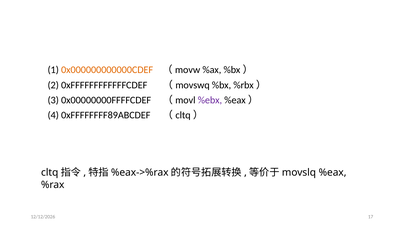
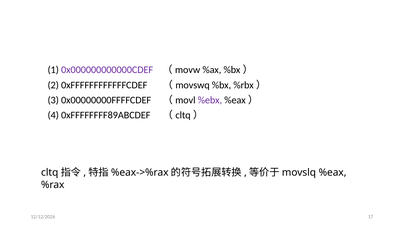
0x000000000000CDEF colour: orange -> purple (107, 70)
